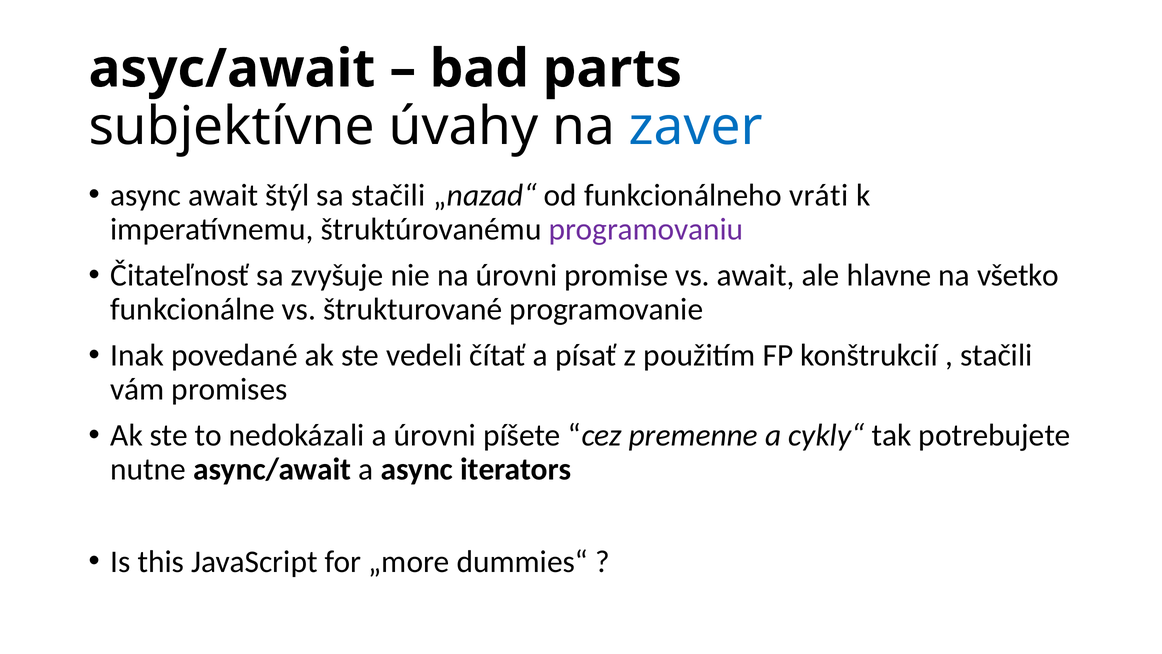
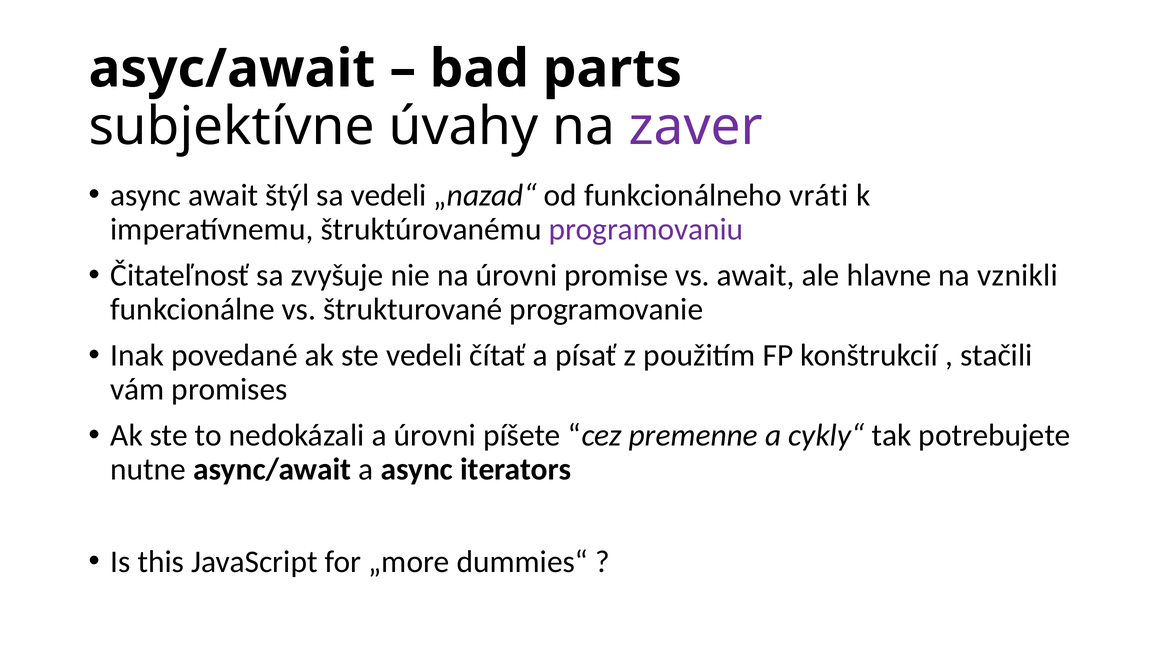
zaver colour: blue -> purple (696, 126)
sa stačili: stačili -> vedeli (389, 195)
všetko: všetko -> vznikli (1018, 275)
